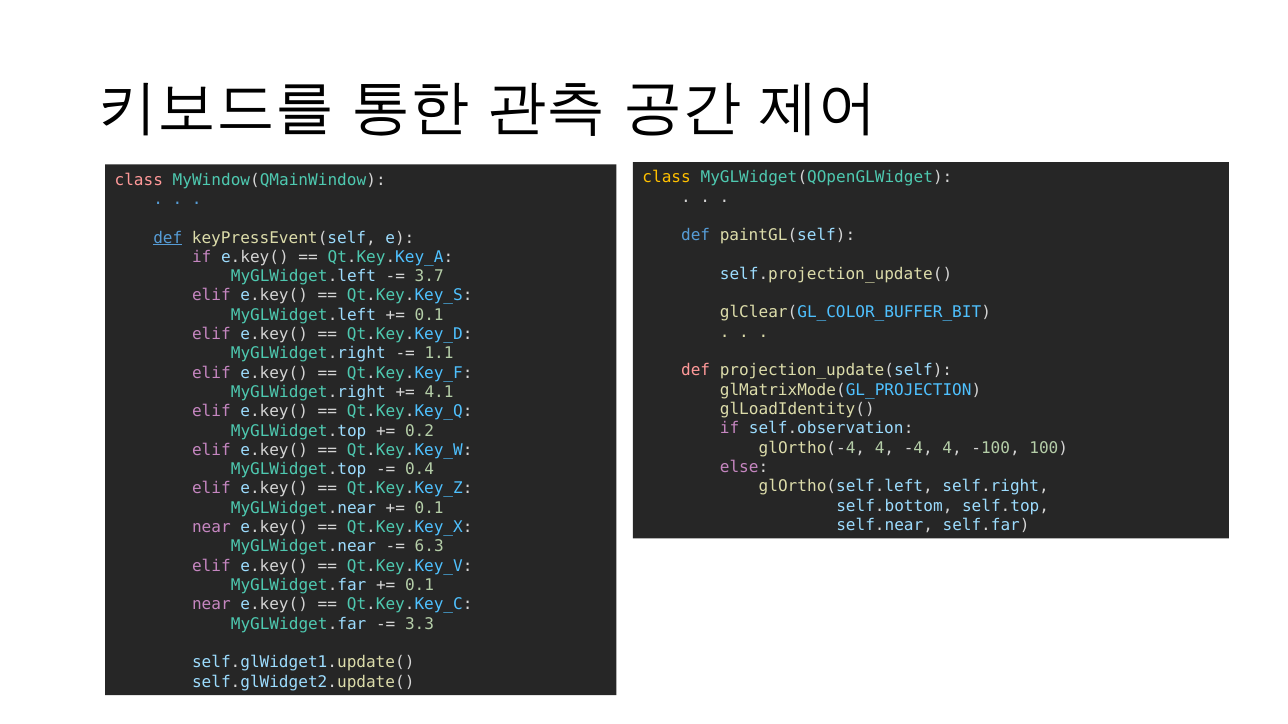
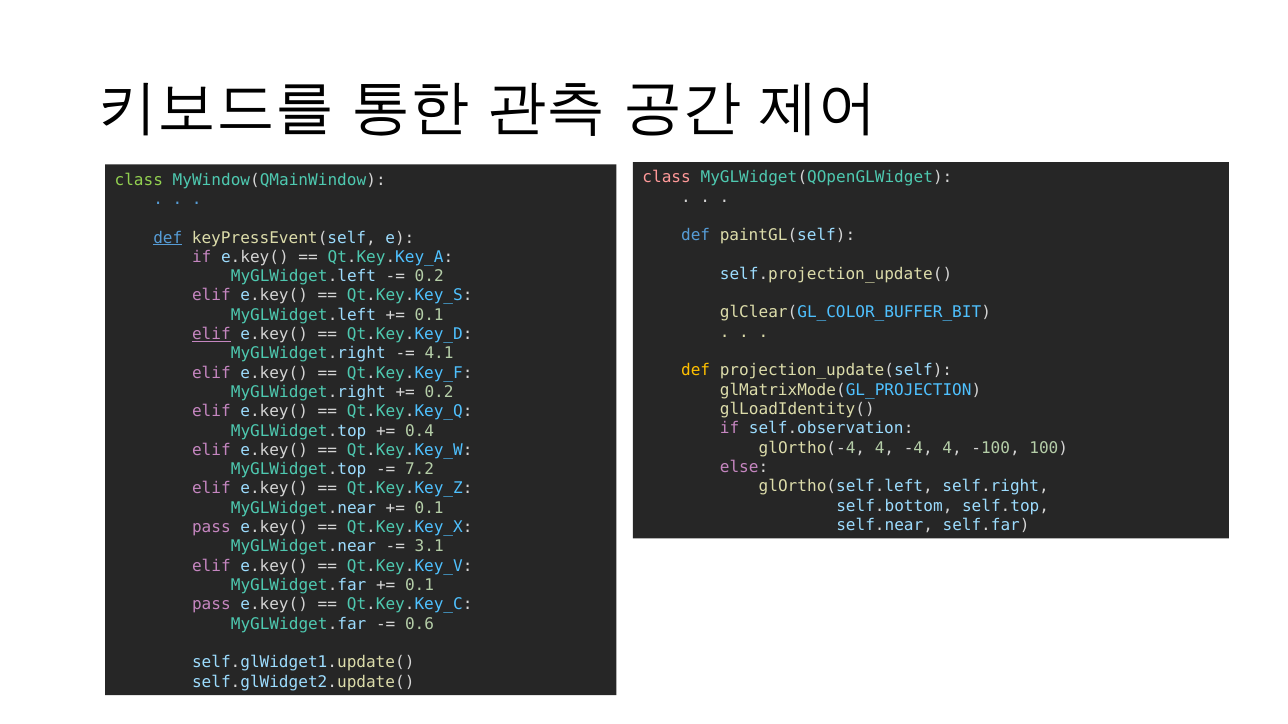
class colour: yellow -> pink (667, 178)
class colour: pink -> light green (139, 180)
3.7: 3.7 -> 0.2 (429, 277)
elif underline: none -> present (211, 334)
1.1: 1.1 -> 4.1 (439, 354)
def colour: pink -> yellow (696, 371)
4.1: 4.1 -> 0.2 (439, 392)
0.2: 0.2 -> 0.4 (420, 431)
0.4: 0.4 -> 7.2 (420, 470)
near: near -> pass (211, 528)
6.3: 6.3 -> 3.1 (429, 547)
near: near -> pass (211, 605)
3.3: 3.3 -> 0.6 (420, 624)
